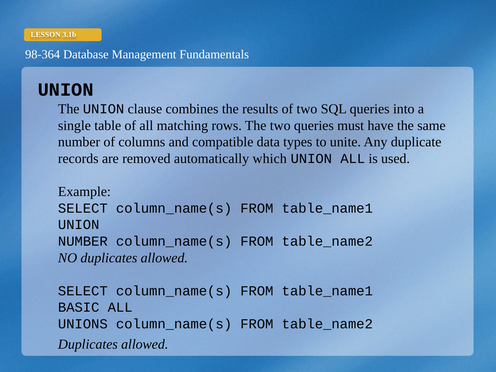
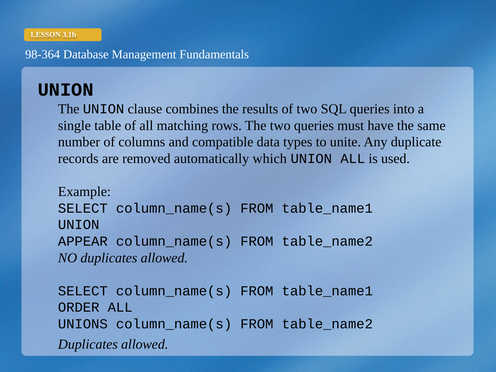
NUMBER: NUMBER -> APPEAR (83, 241)
BASIC: BASIC -> ORDER (79, 307)
